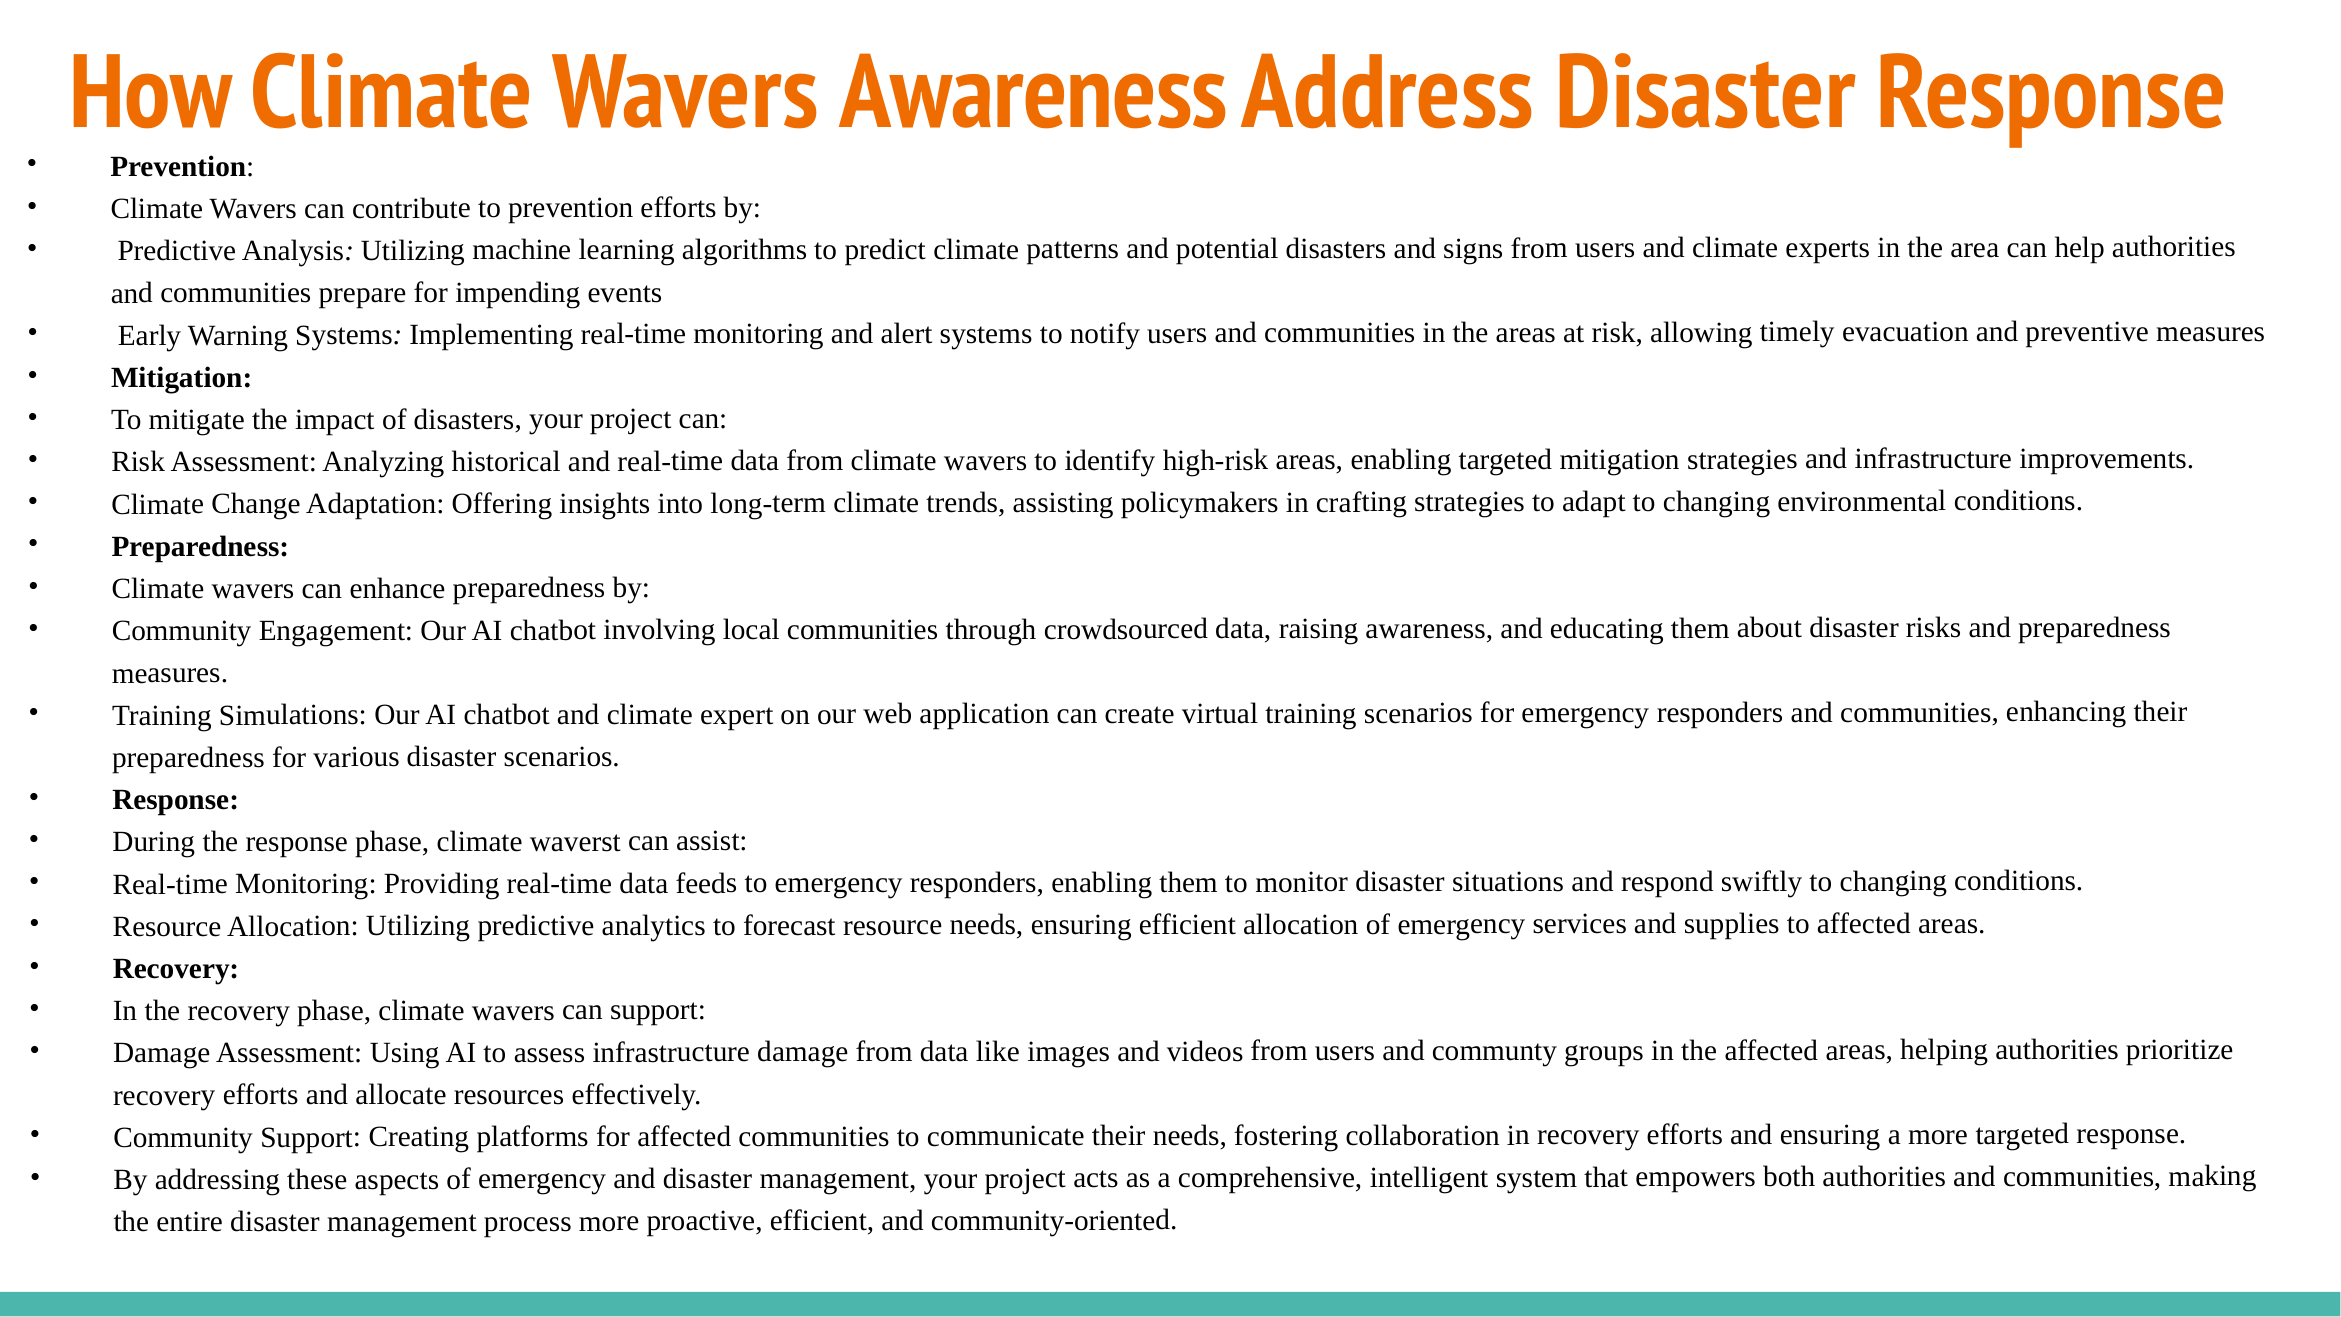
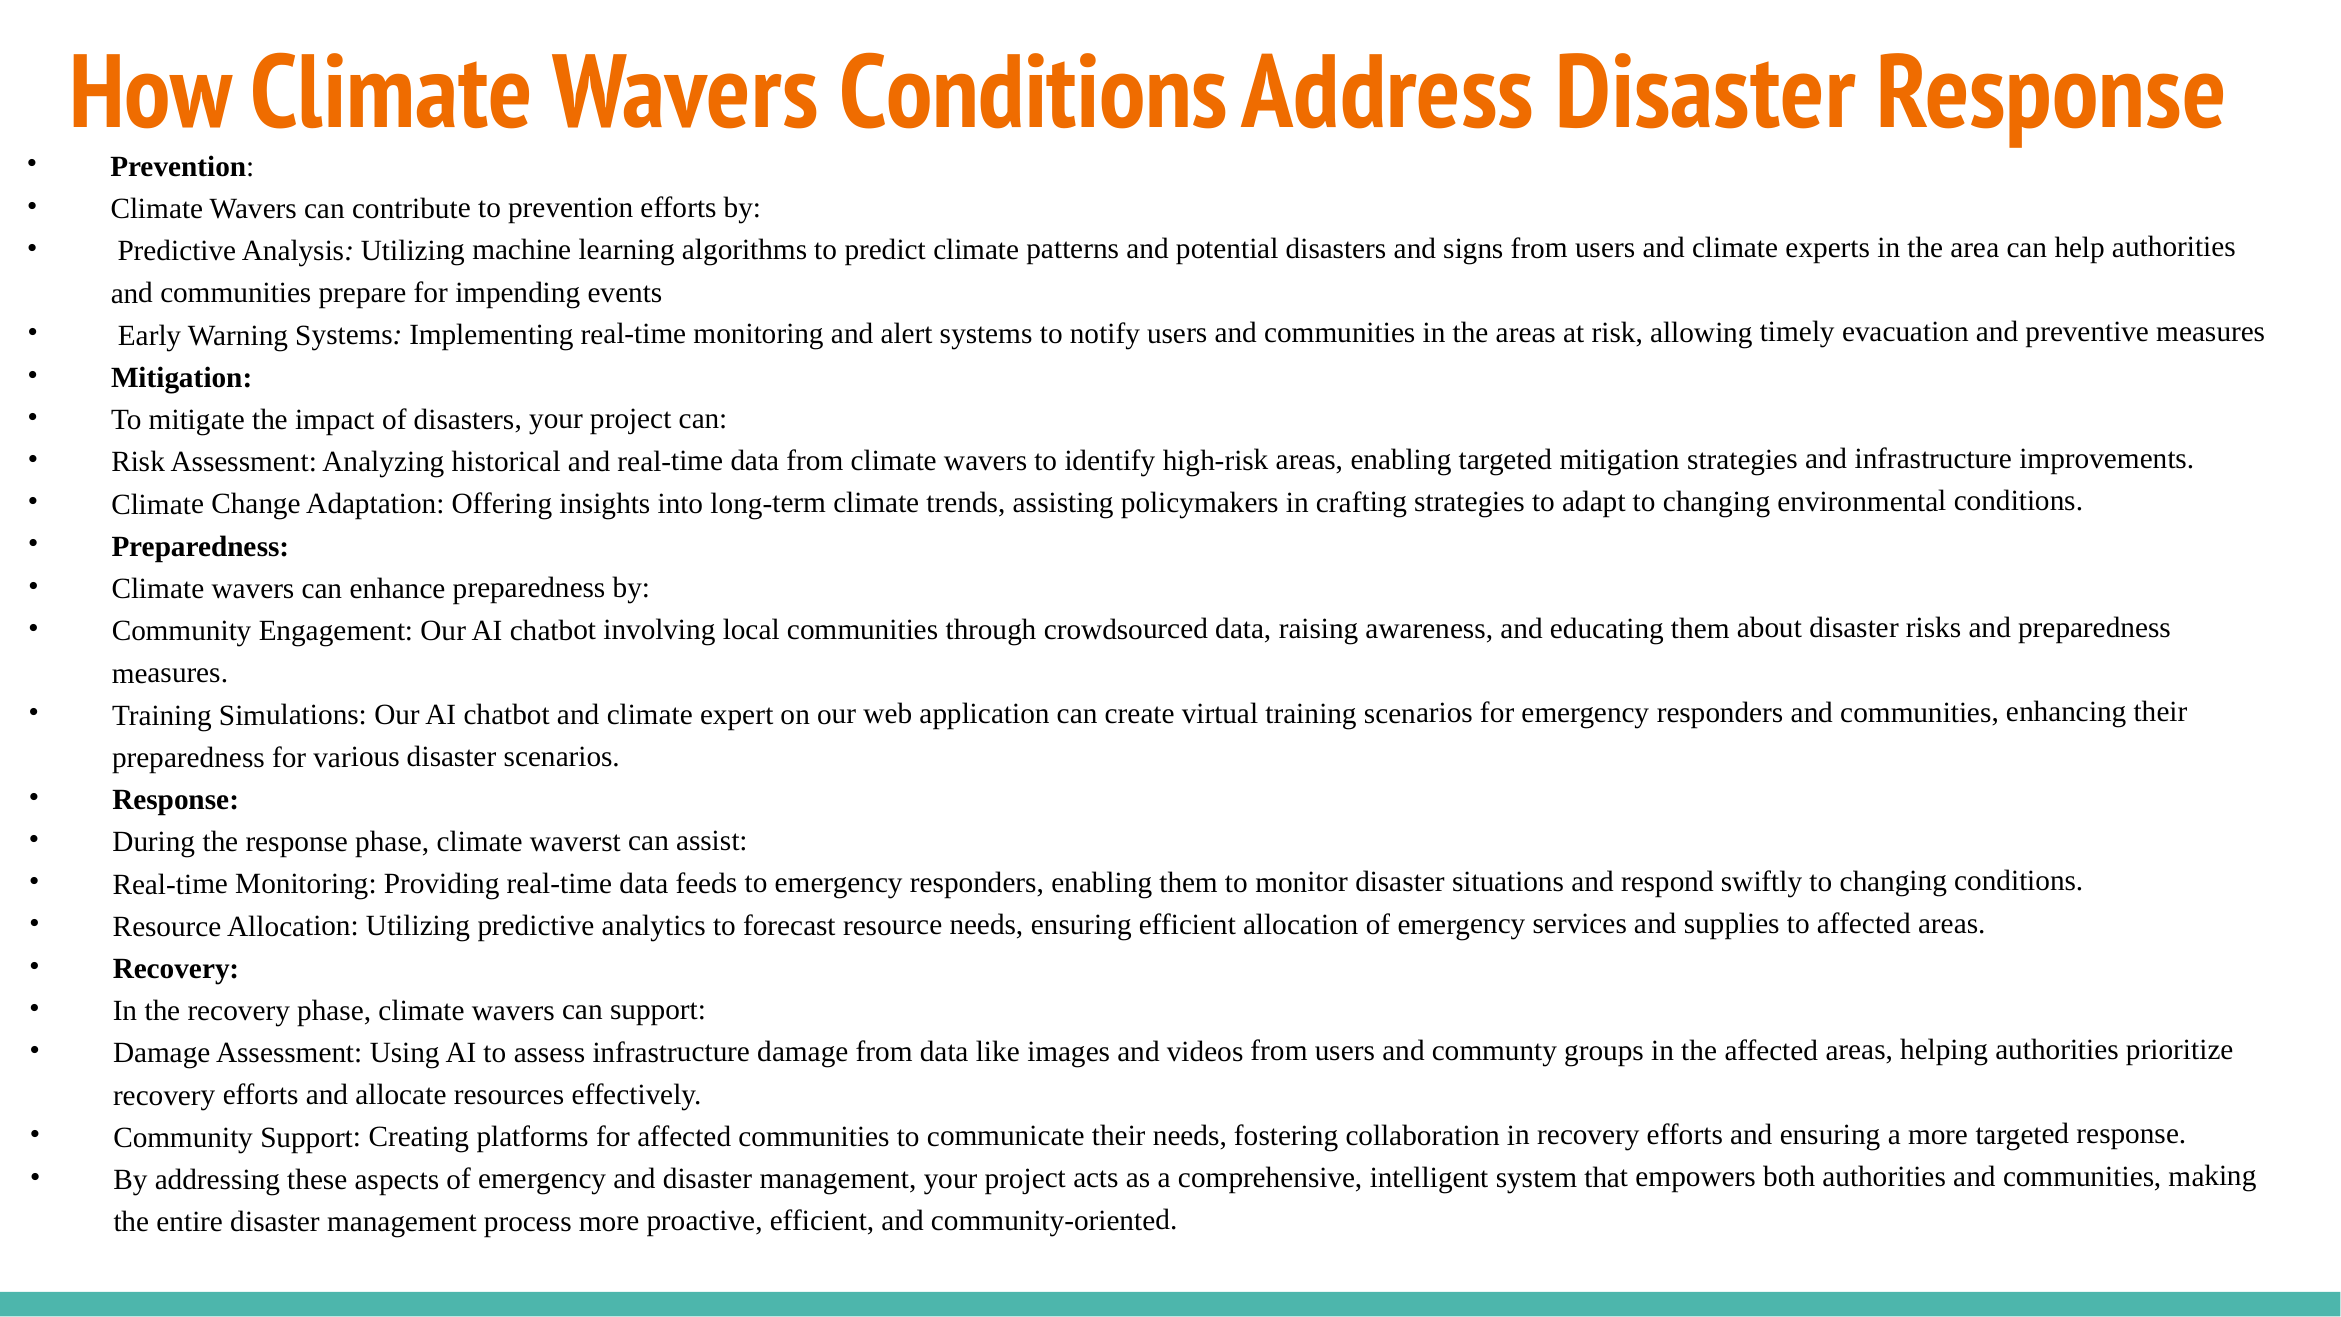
Wavers Awareness: Awareness -> Conditions (1034, 93)
